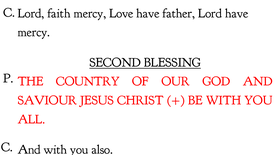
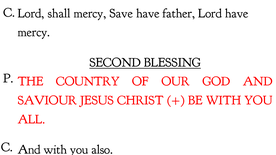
faith: faith -> shall (59, 13)
Love: Love -> Save (121, 13)
